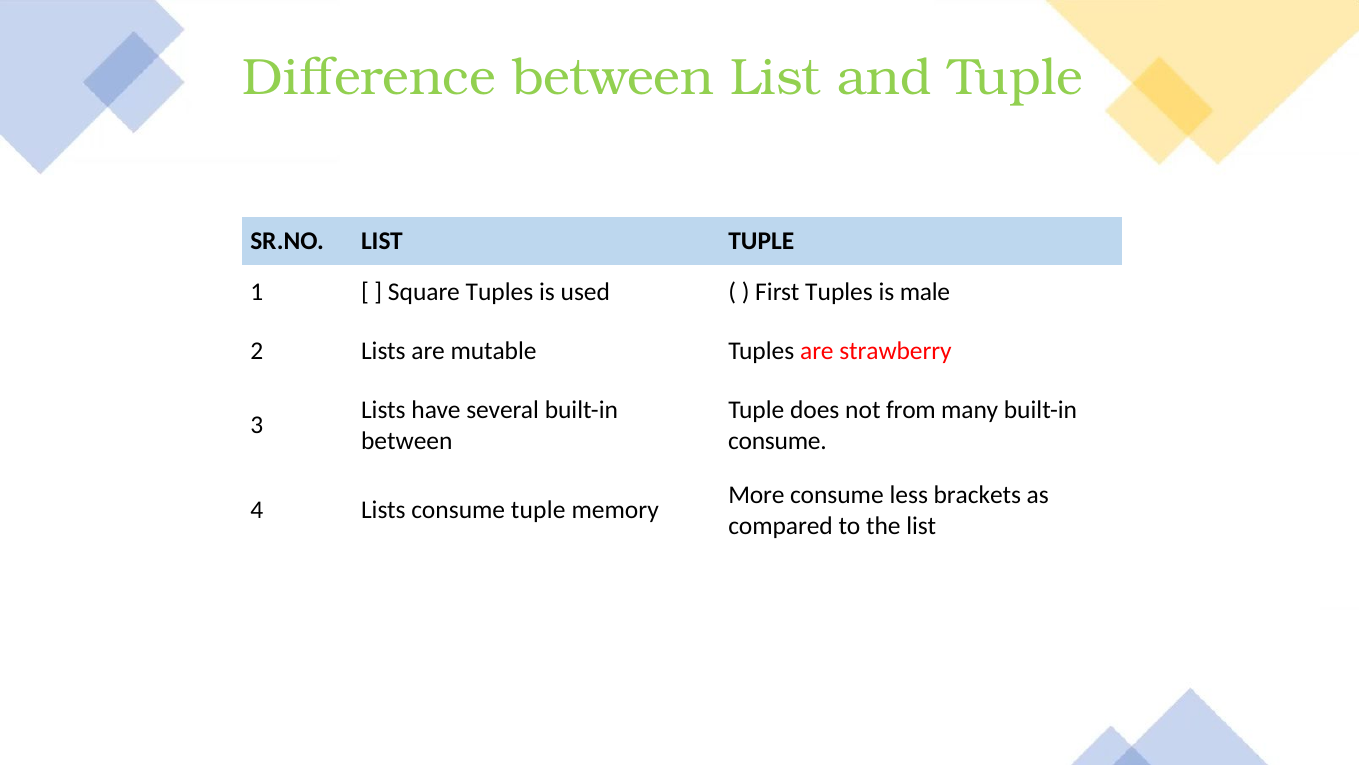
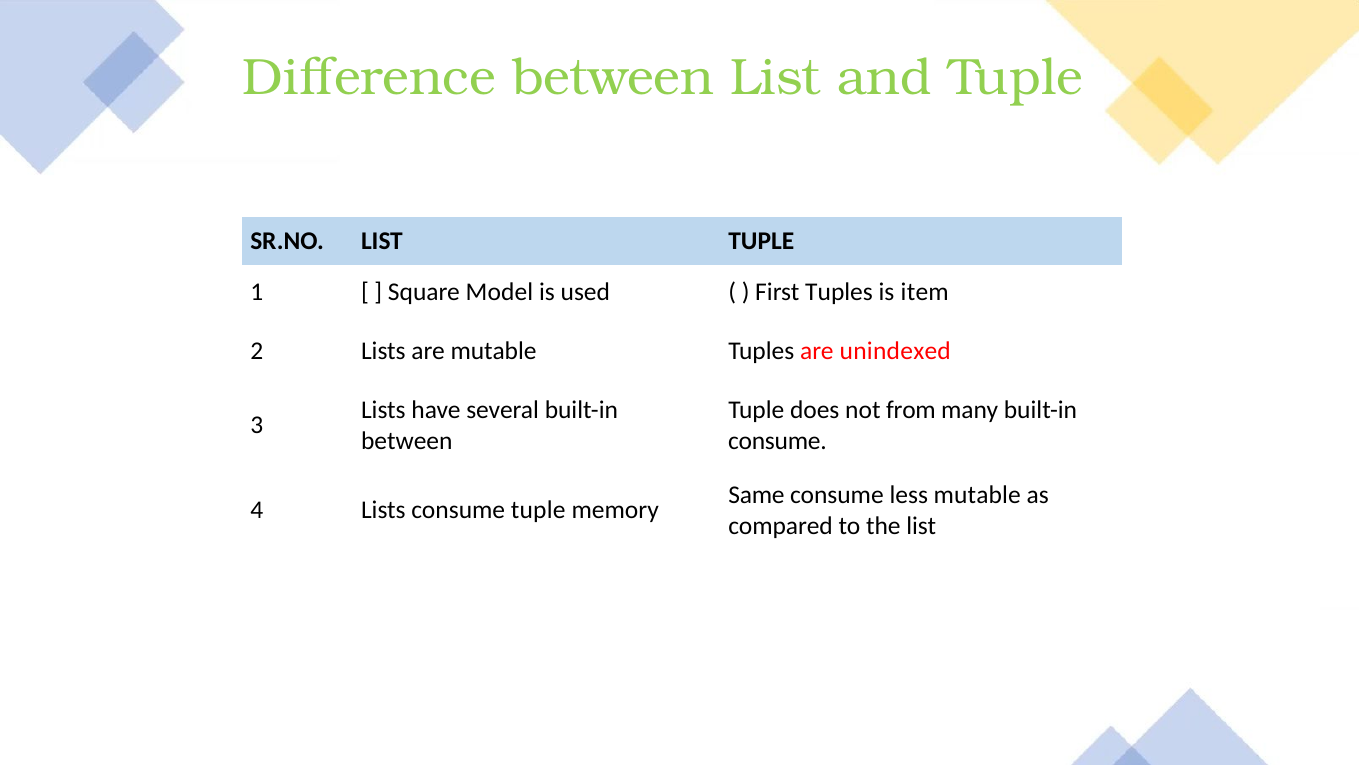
Square Tuples: Tuples -> Model (499, 292)
male: male -> item (925, 292)
strawberry: strawberry -> unindexed (895, 351)
More: More -> Same (756, 495)
less brackets: brackets -> mutable (977, 495)
